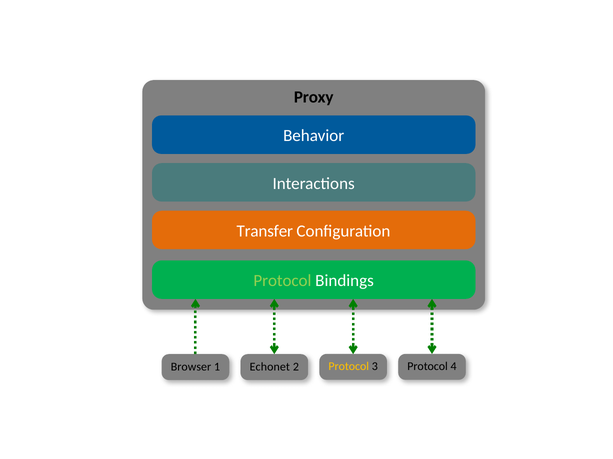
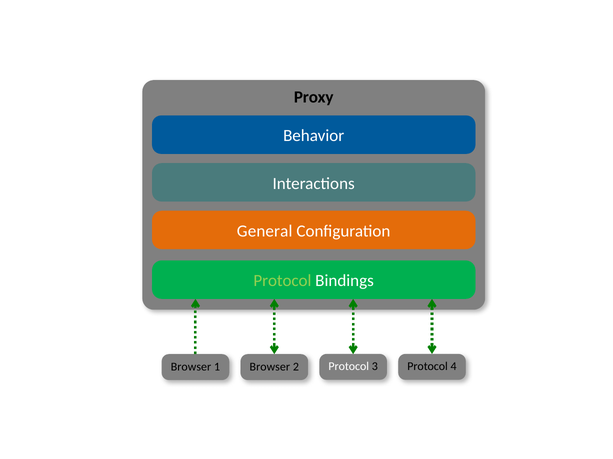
Transfer: Transfer -> General (265, 232)
Echonet: Echonet -> Browser (270, 367)
Protocol colour: yellow -> white (349, 367)
